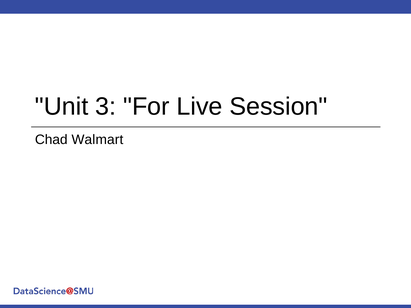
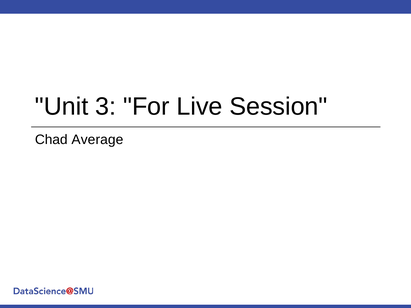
Walmart: Walmart -> Average (97, 140)
